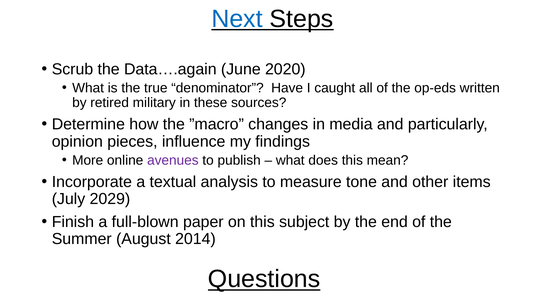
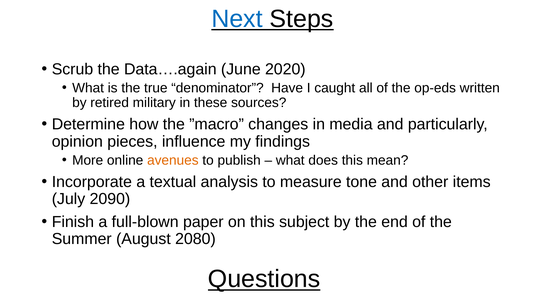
avenues colour: purple -> orange (173, 160)
2029: 2029 -> 2090 (110, 199)
2014: 2014 -> 2080 (195, 239)
